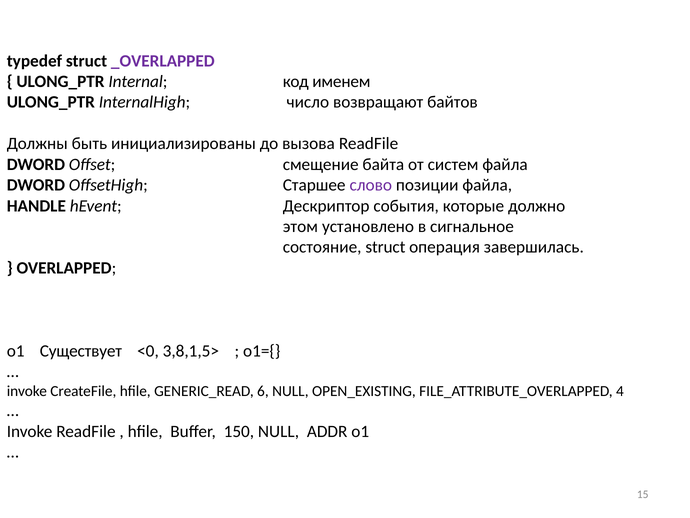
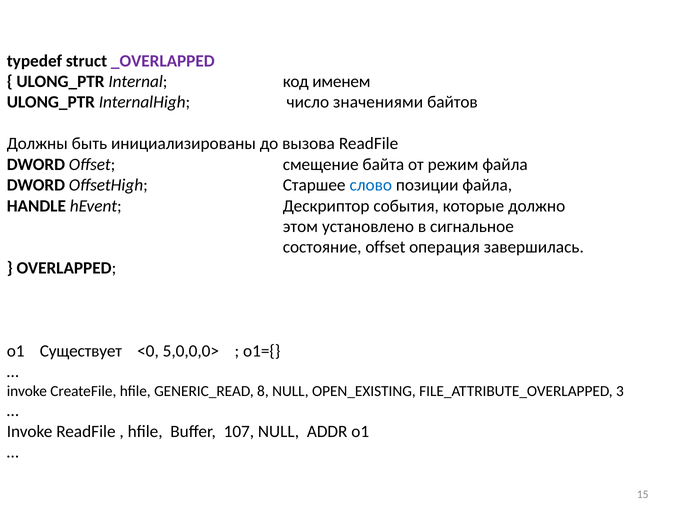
возвращают: возвращают -> значениями (378, 102)
систем: систем -> режим (453, 164)
слово colour: purple -> blue (371, 185)
состояние struct: struct -> offset (385, 247)
3,8,1,5>: 3,8,1,5> -> 5,0,0,0> (191, 351)
6: 6 -> 8 (263, 391)
4: 4 -> 3 (620, 391)
150: 150 -> 107 (239, 431)
